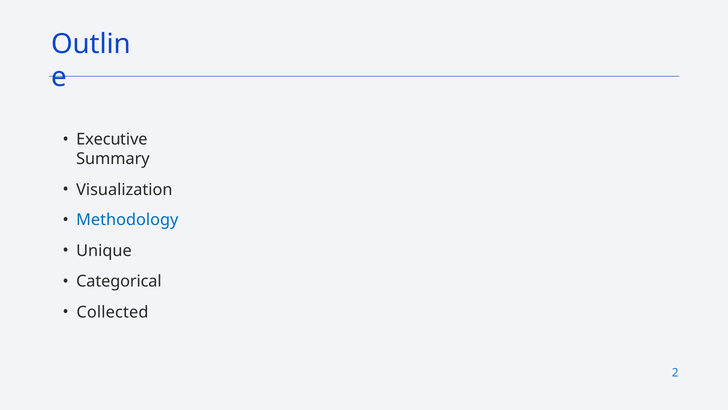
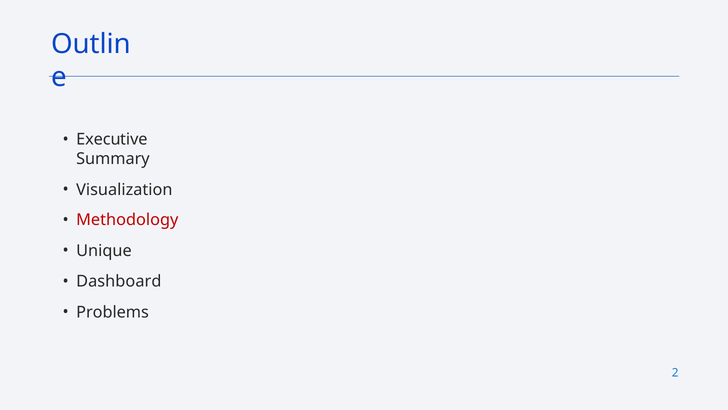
Methodology colour: blue -> red (127, 220)
Categorical: Categorical -> Dashboard (119, 281)
Collected: Collected -> Problems (113, 312)
